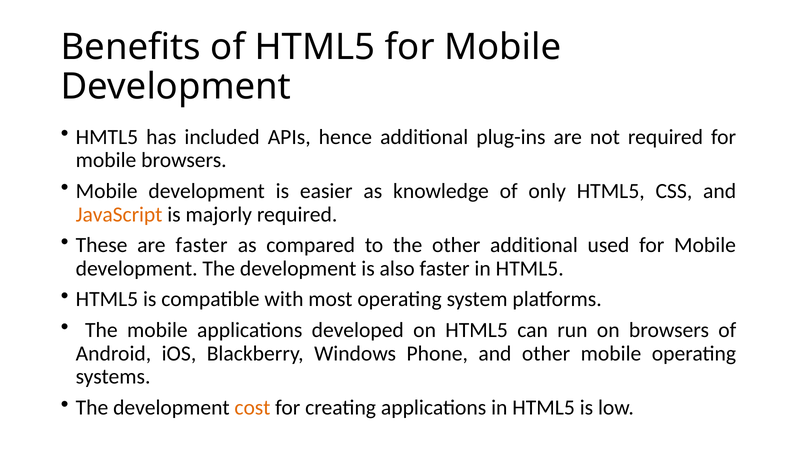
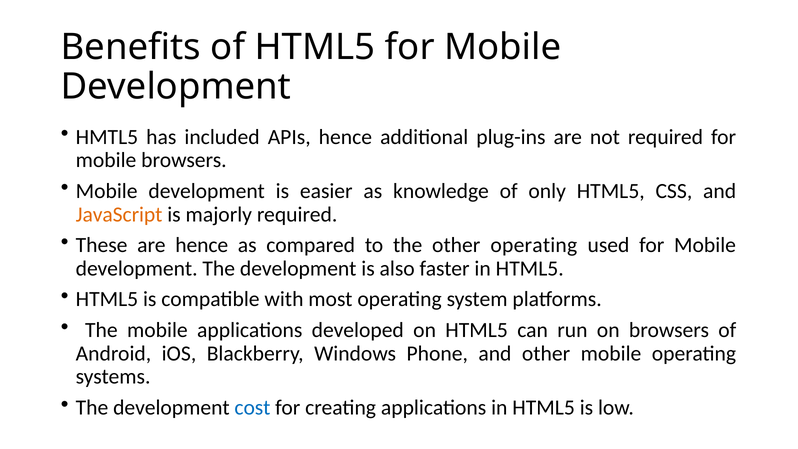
are faster: faster -> hence (202, 245)
other additional: additional -> operating (534, 245)
cost colour: orange -> blue (252, 408)
